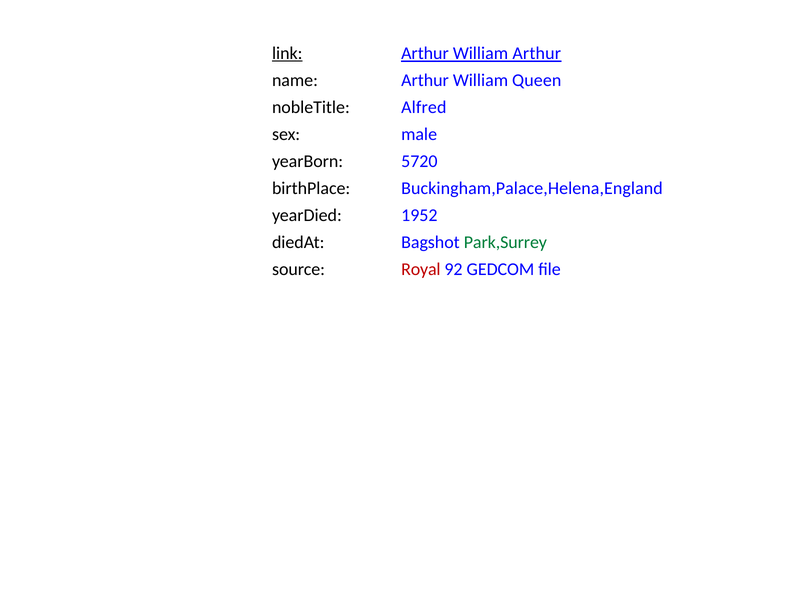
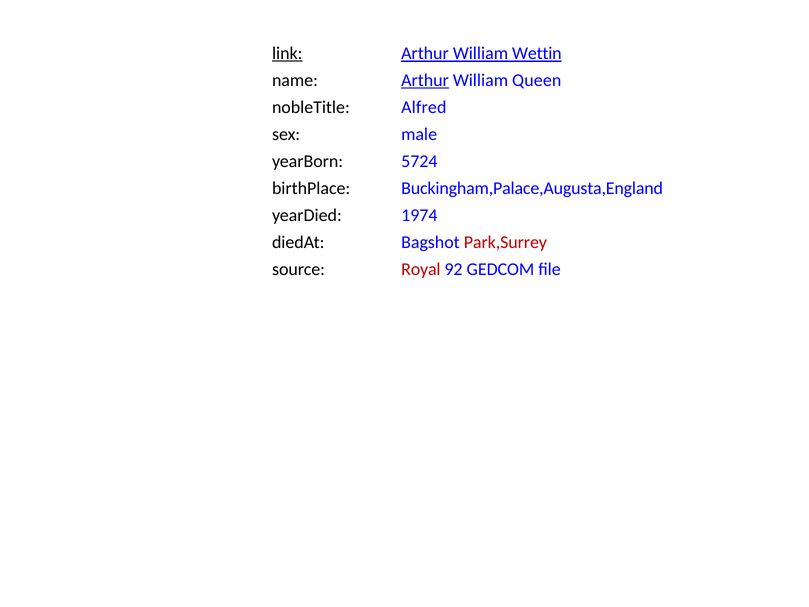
William Arthur: Arthur -> Wettin (537, 53)
Arthur underline: none -> present (425, 80)
5720: 5720 -> 5724 (419, 161)
Buckingham,Palace,Helena,England: Buckingham,Palace,Helena,England -> Buckingham,Palace,Augusta,England (532, 188)
1952: 1952 -> 1974 (419, 215)
Park,Surrey colour: green -> red (505, 242)
